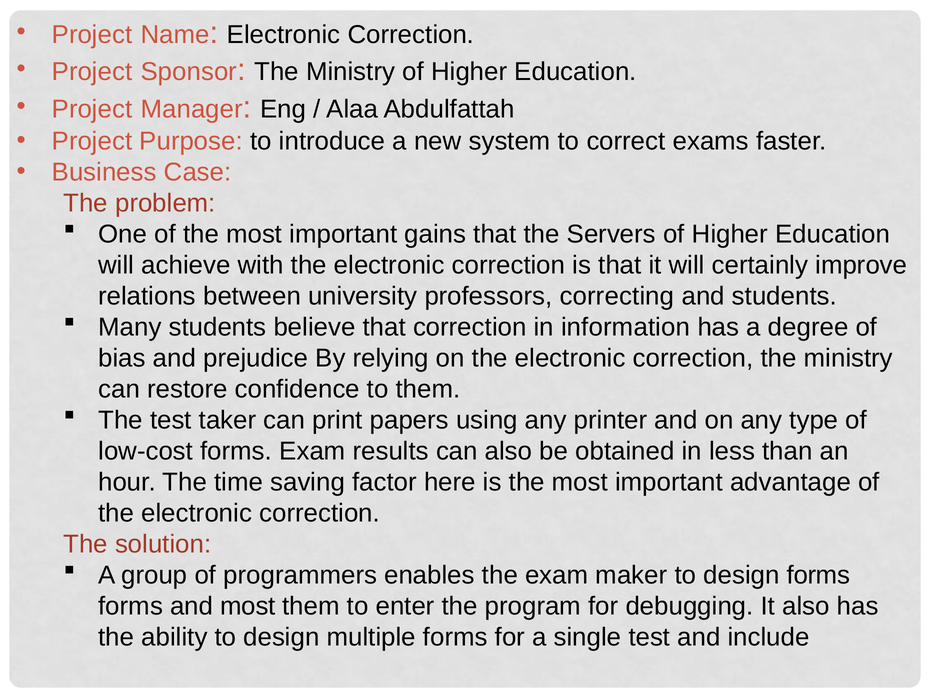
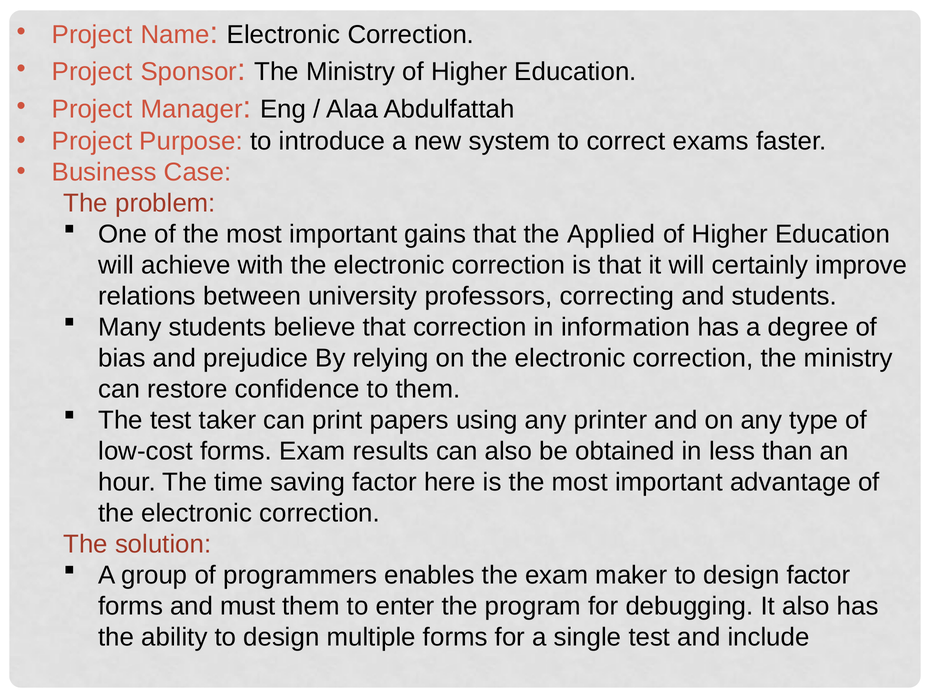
Servers: Servers -> Applied (611, 234)
design forms: forms -> factor (818, 575)
and most: most -> must (248, 606)
